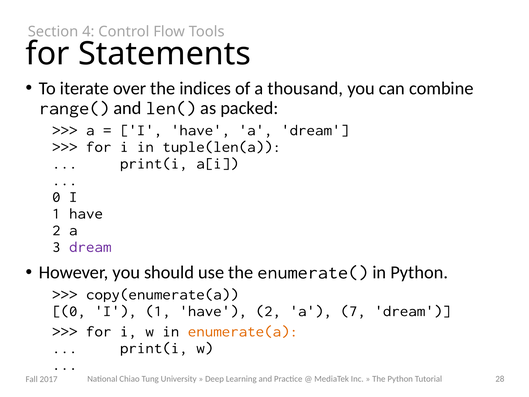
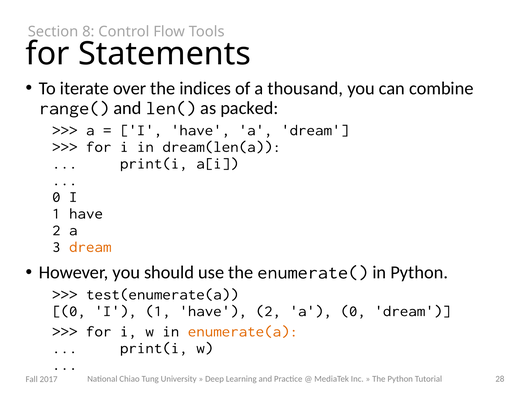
4: 4 -> 8 (88, 32)
tuple(len(a: tuple(len(a -> dream(len(a (222, 147)
dream colour: purple -> orange (90, 247)
copy(enumerate(a: copy(enumerate(a -> test(enumerate(a (162, 294)
a 7: 7 -> 0 (353, 311)
